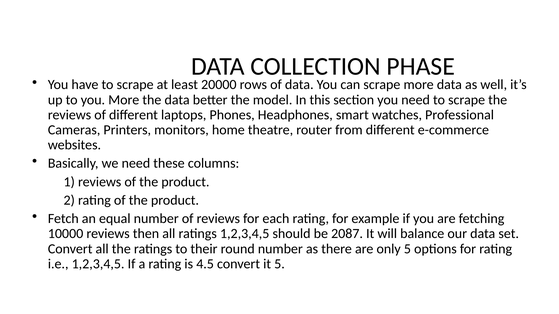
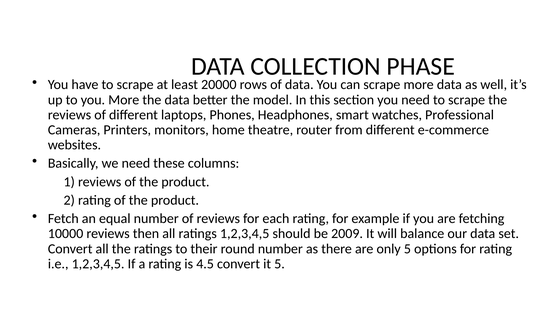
2087: 2087 -> 2009 (347, 234)
